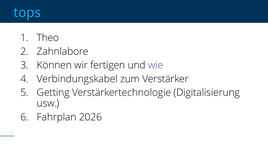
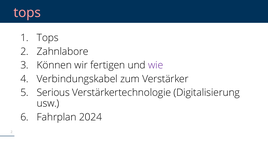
tops colour: light blue -> pink (27, 13)
Theo: Theo -> Tops (48, 38)
Getting: Getting -> Serious (53, 92)
2026: 2026 -> 2024 (90, 117)
